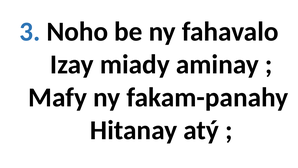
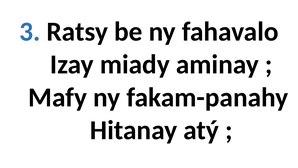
Noho: Noho -> Ratsy (77, 32)
